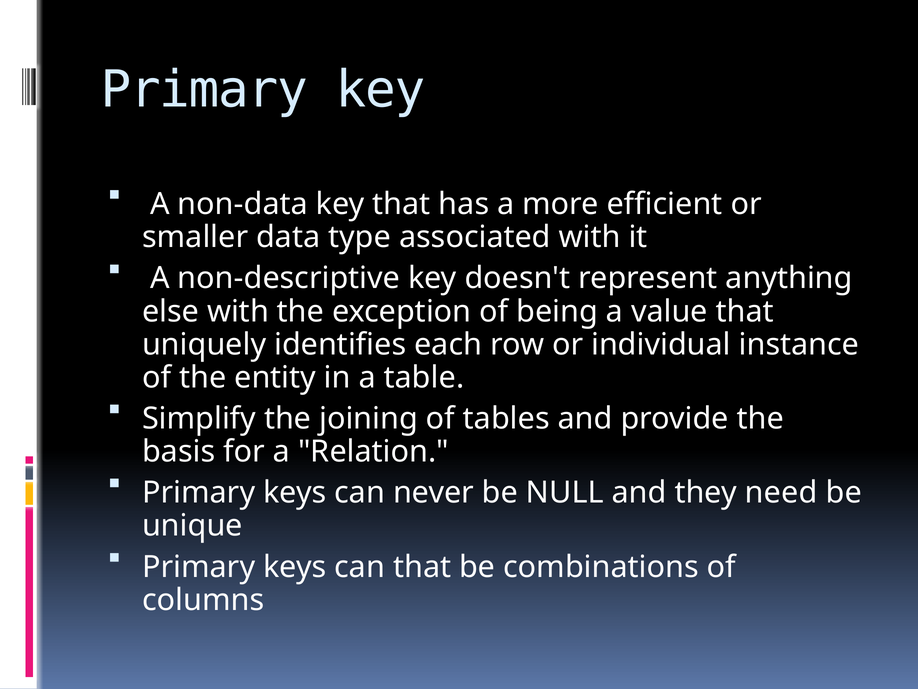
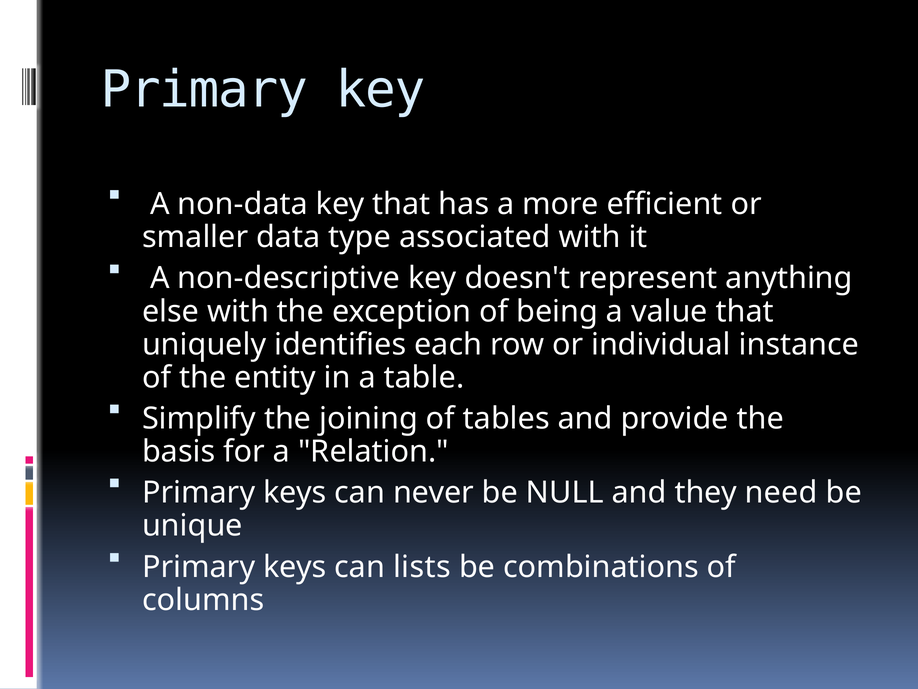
can that: that -> lists (422, 567)
